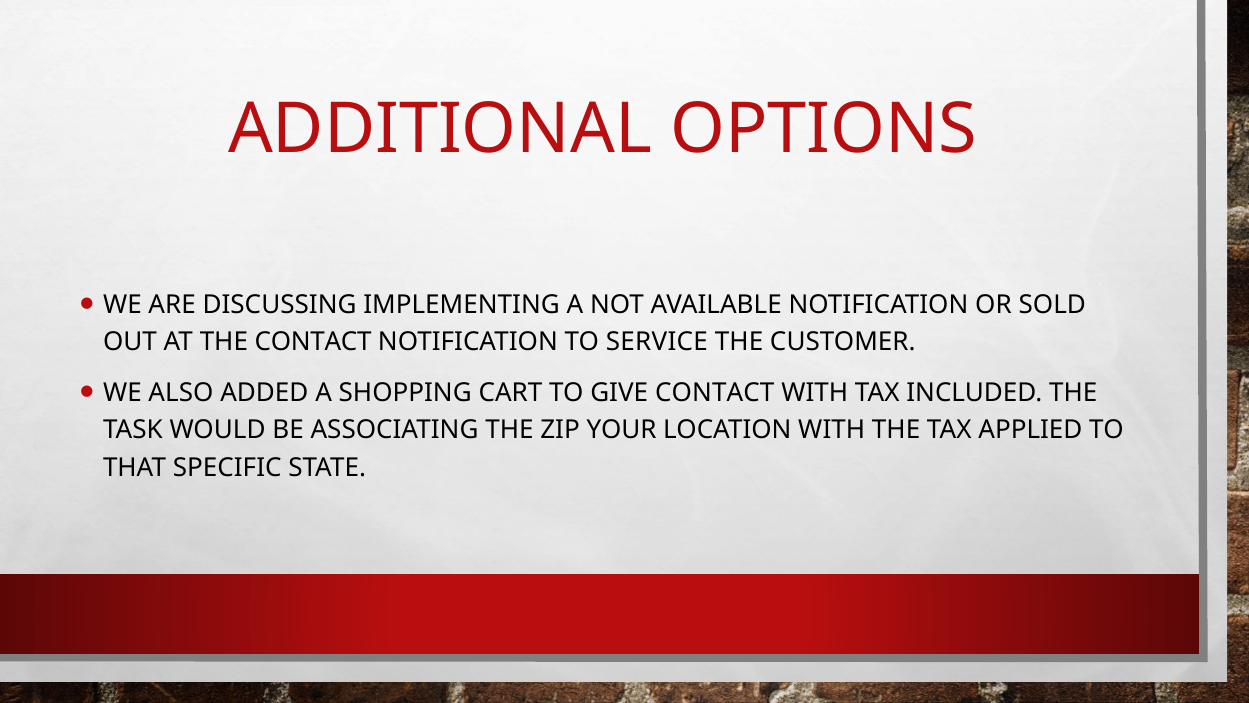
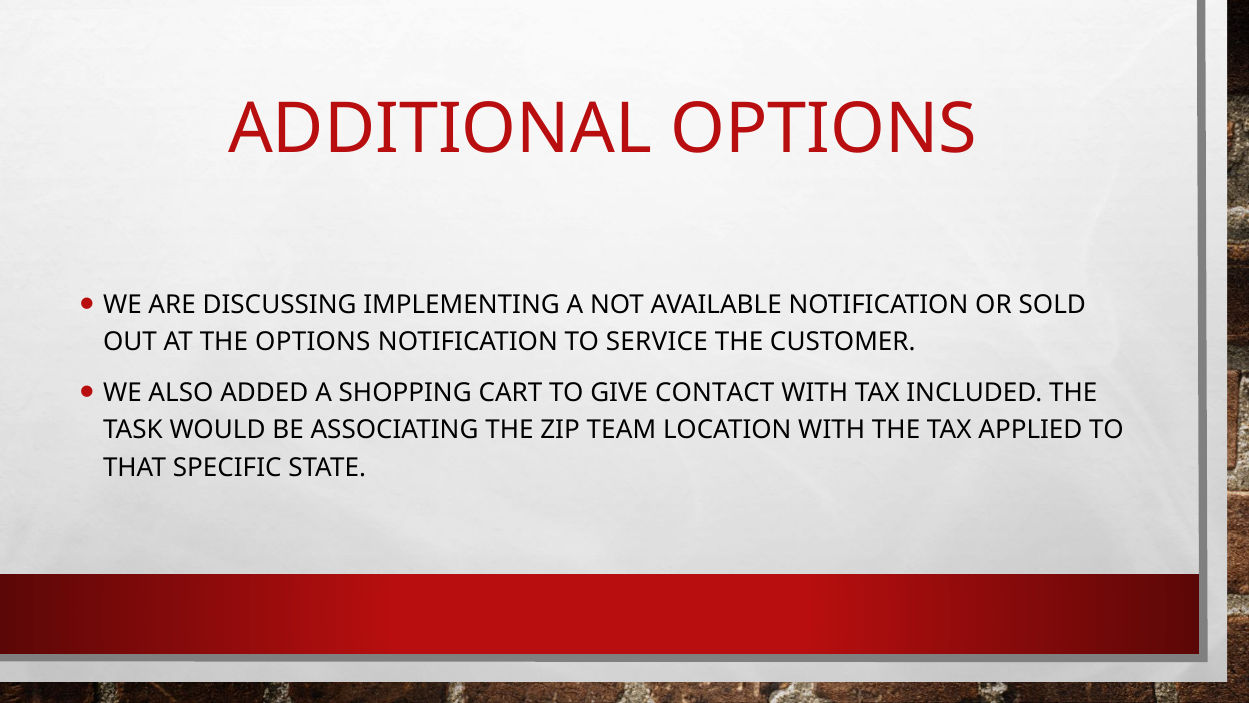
THE CONTACT: CONTACT -> OPTIONS (313, 342)
YOUR: YOUR -> TEAM (621, 430)
